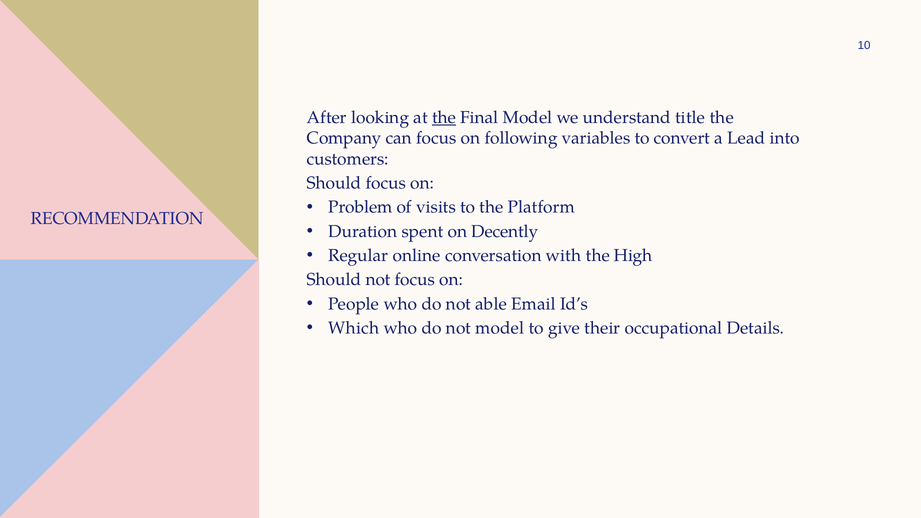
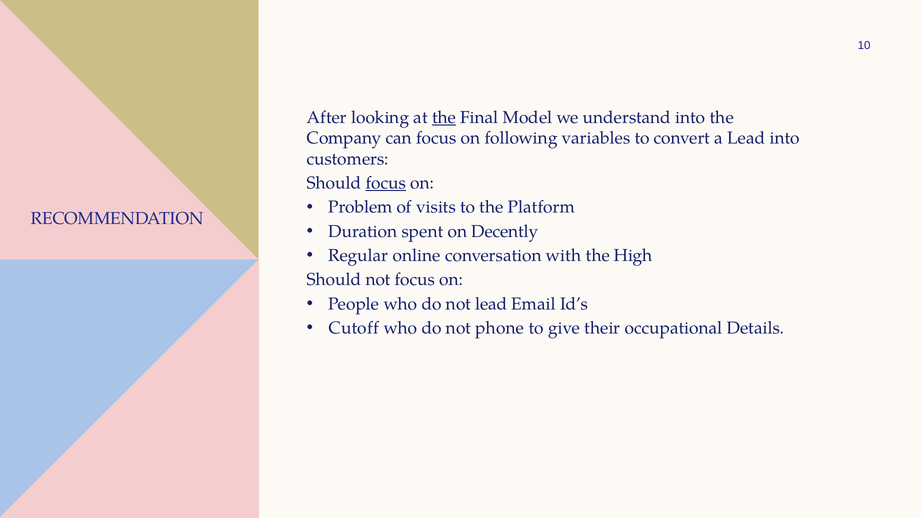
understand title: title -> into (690, 117)
focus underline: none -> present (386, 183)
not able: able -> lead (491, 304)
Which: Which -> Cutoff (354, 328)
not model: model -> phone (500, 328)
